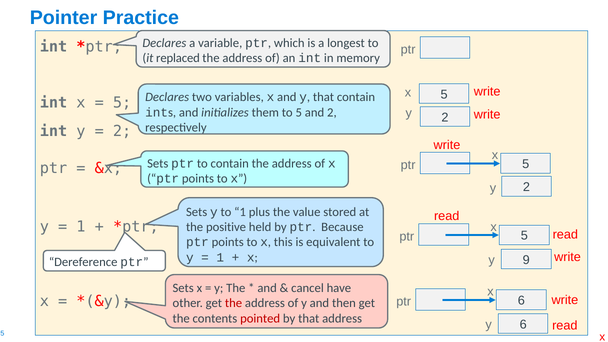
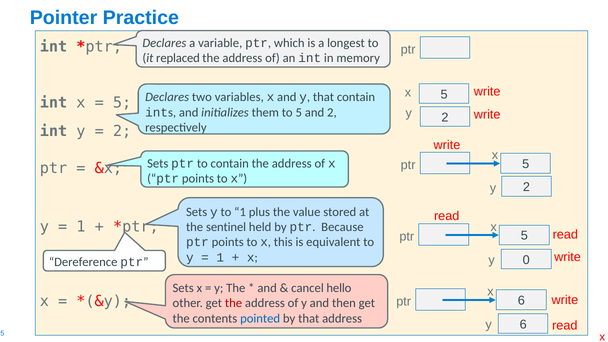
positive: positive -> sentinel (226, 227)
9: 9 -> 0 (526, 260)
have: have -> hello (339, 288)
pointed colour: red -> blue (260, 318)
